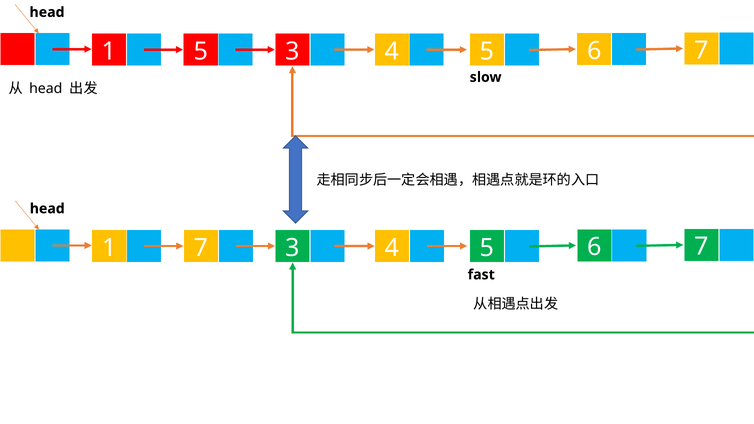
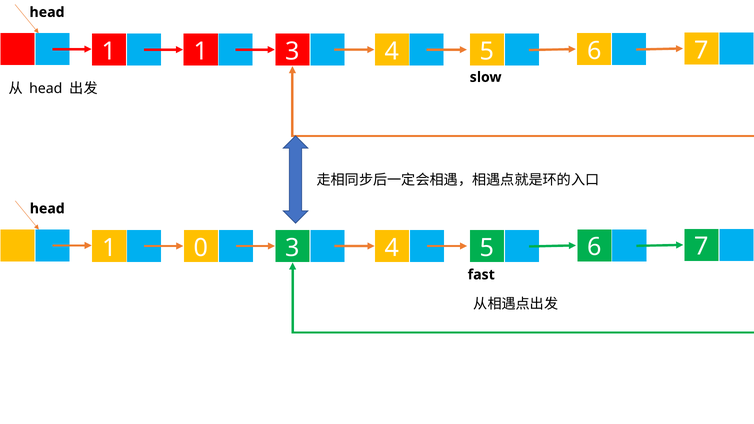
1 5: 5 -> 1 (201, 51)
1 7: 7 -> 0 (201, 248)
